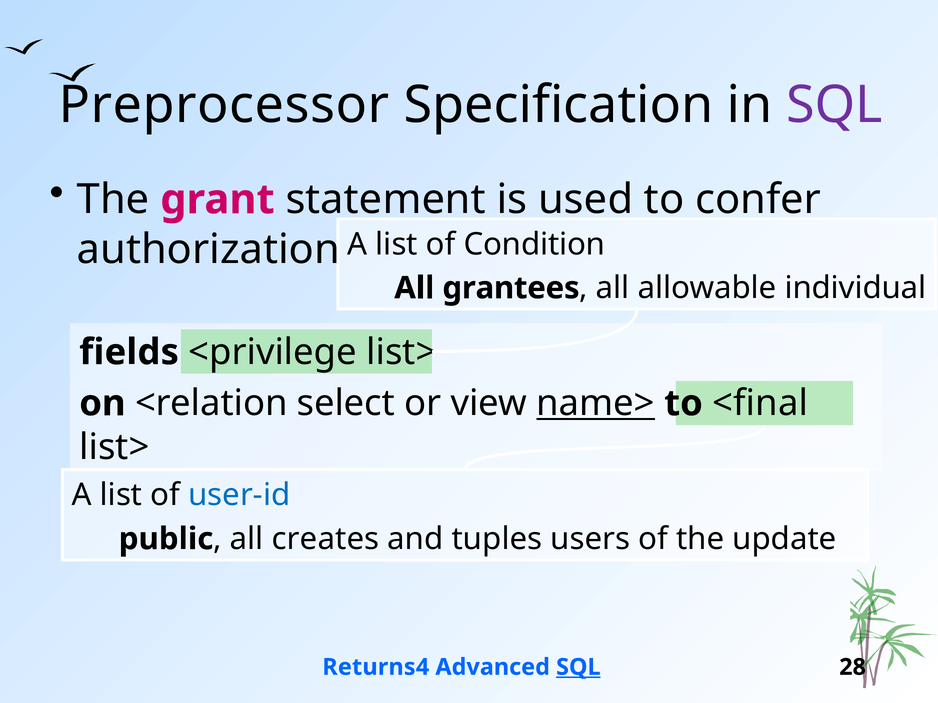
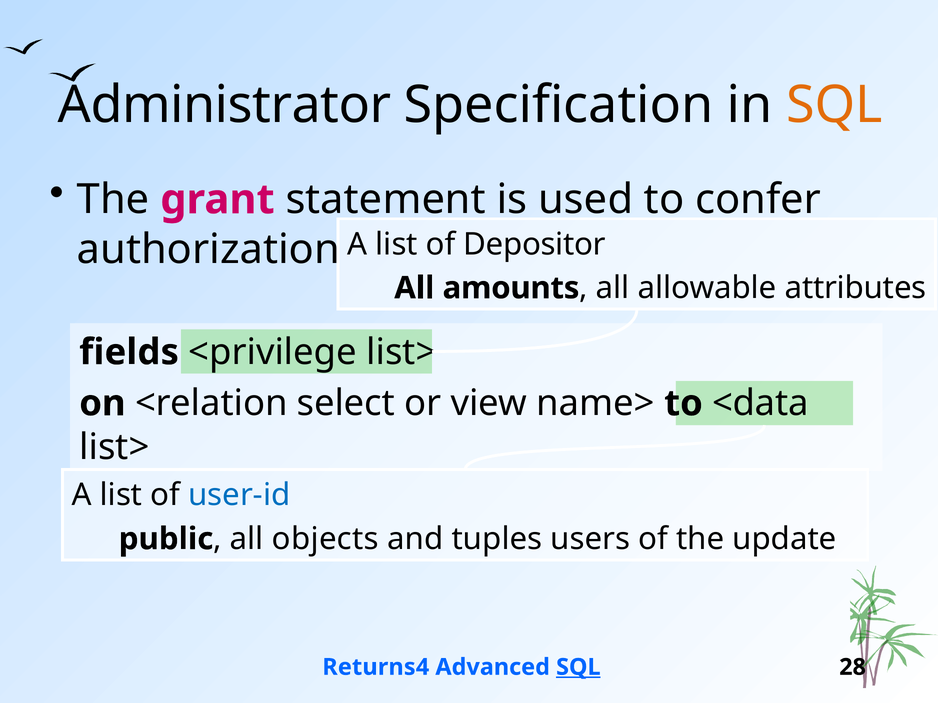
Preprocessor: Preprocessor -> Administrator (224, 105)
SQL colour: purple -> orange (834, 105)
Condition: Condition -> Depositor (534, 244)
grantees: grantees -> amounts (511, 288)
individual: individual -> attributes (856, 288)
name> underline: present -> none (596, 404)
<final: <final -> <data (760, 404)
creates: creates -> objects (325, 539)
